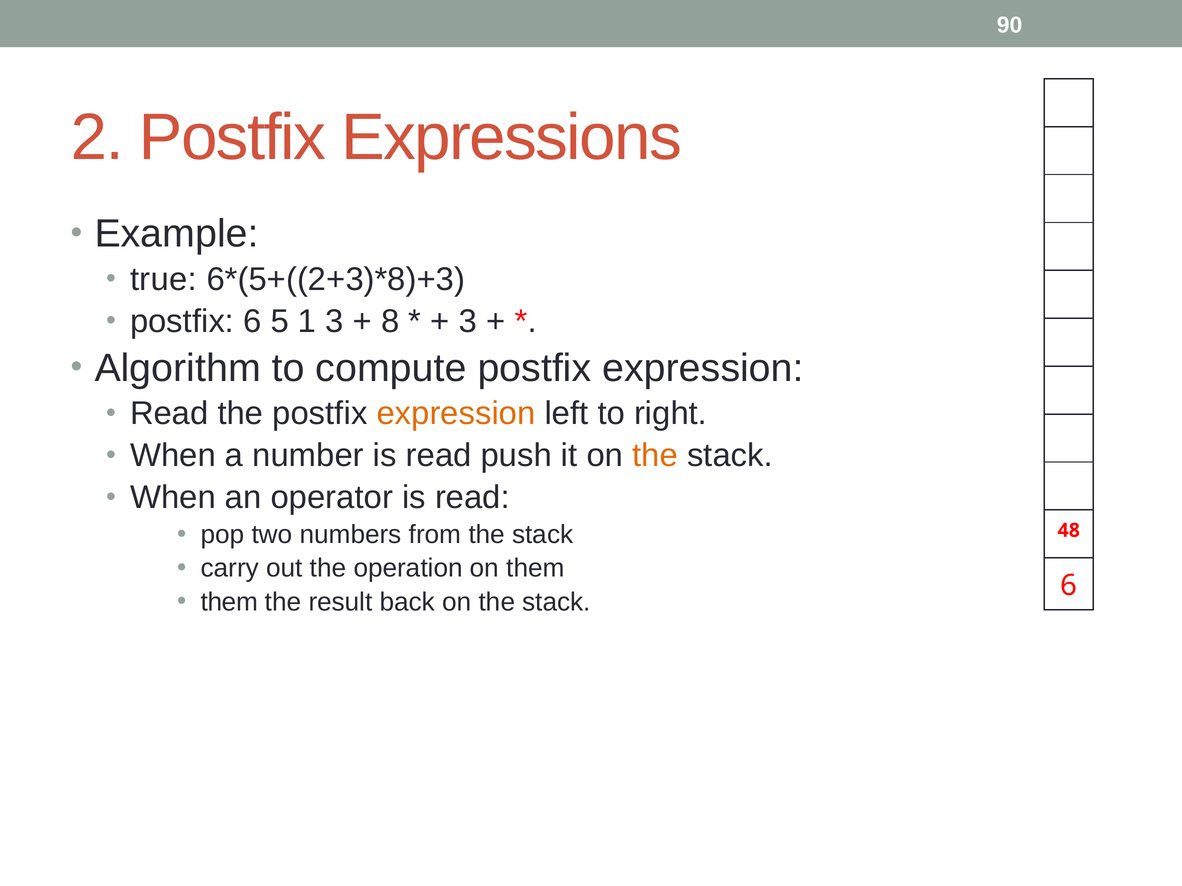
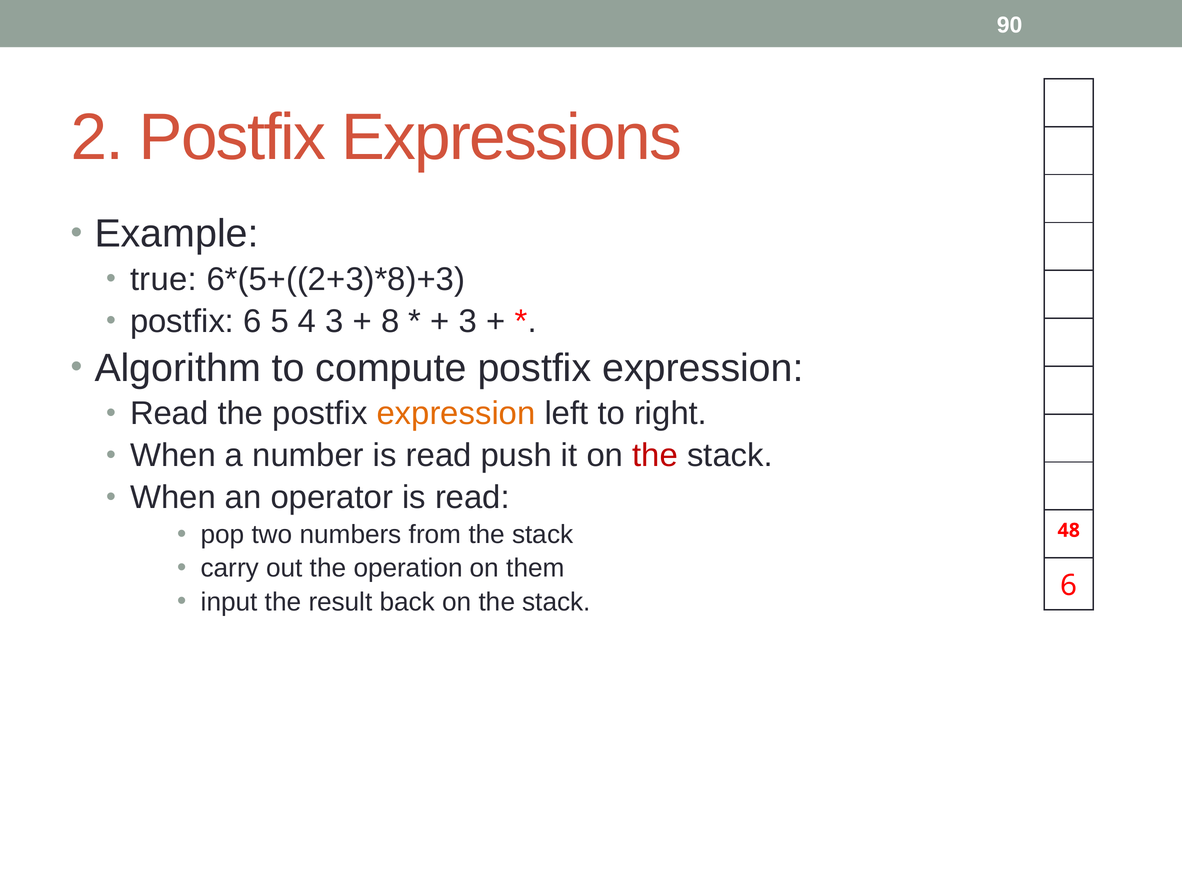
1: 1 -> 4 (307, 321)
the colour: orange -> red (655, 456)
them: them -> input (229, 602)
